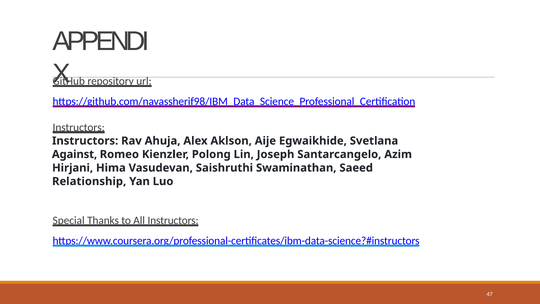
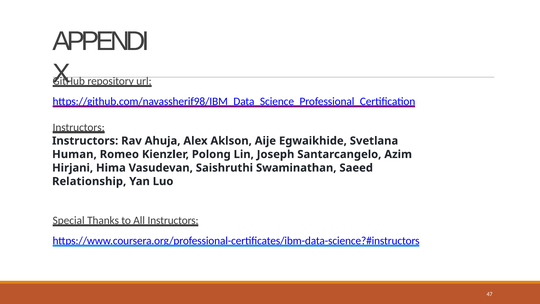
Against: Against -> Human (74, 154)
